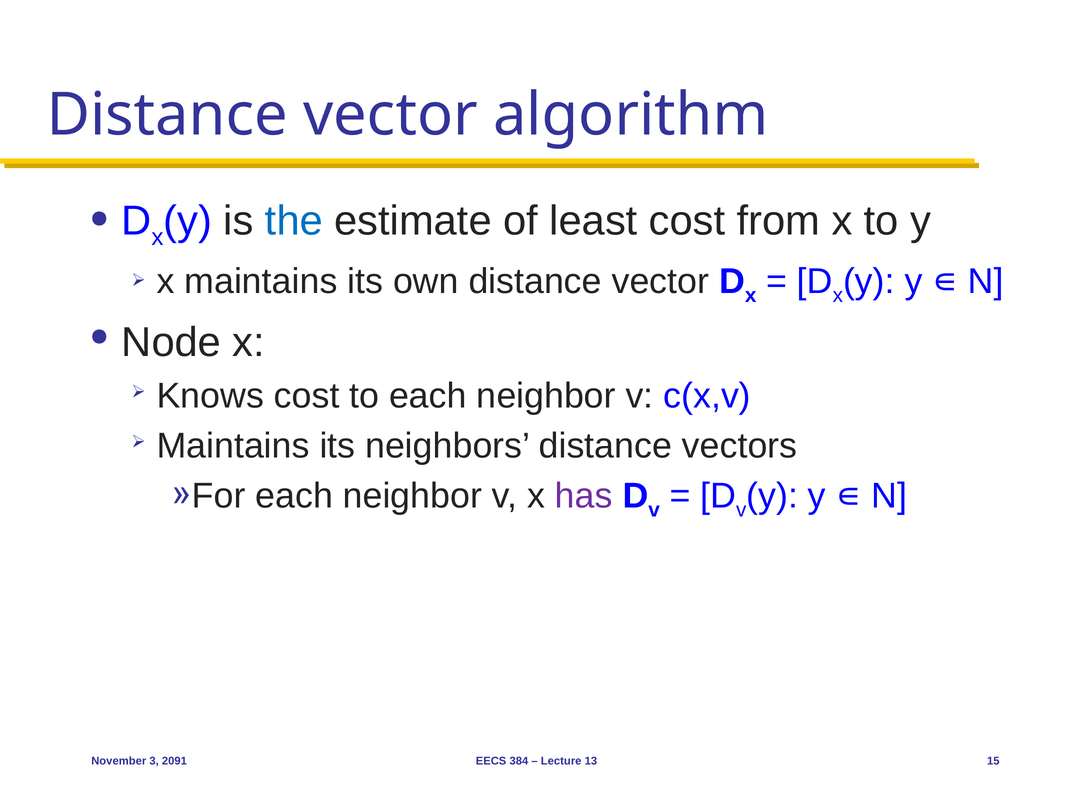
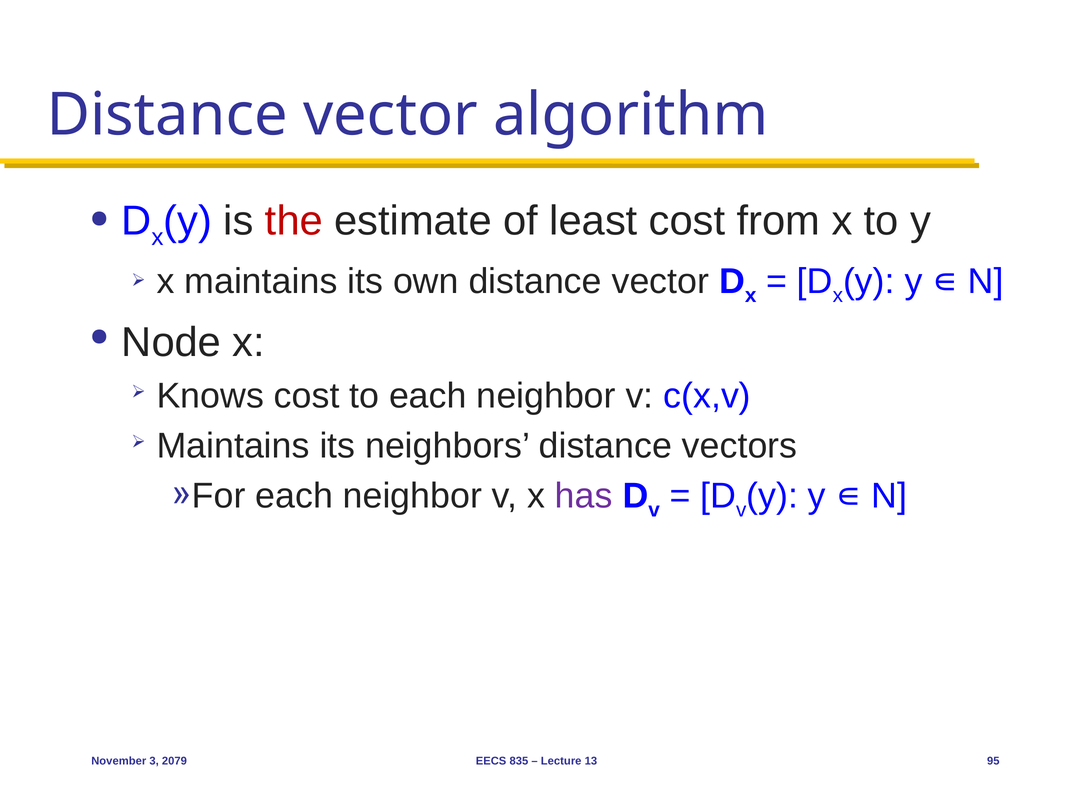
the colour: blue -> red (294, 221)
2091: 2091 -> 2079 (174, 761)
384: 384 -> 835 (519, 761)
15: 15 -> 95 (993, 761)
